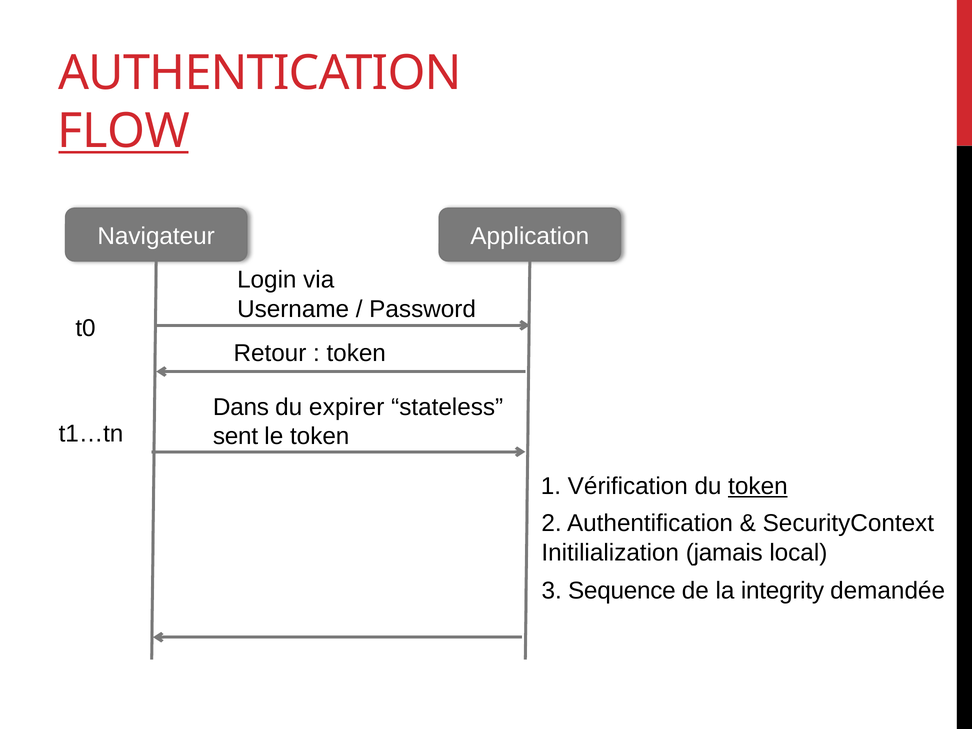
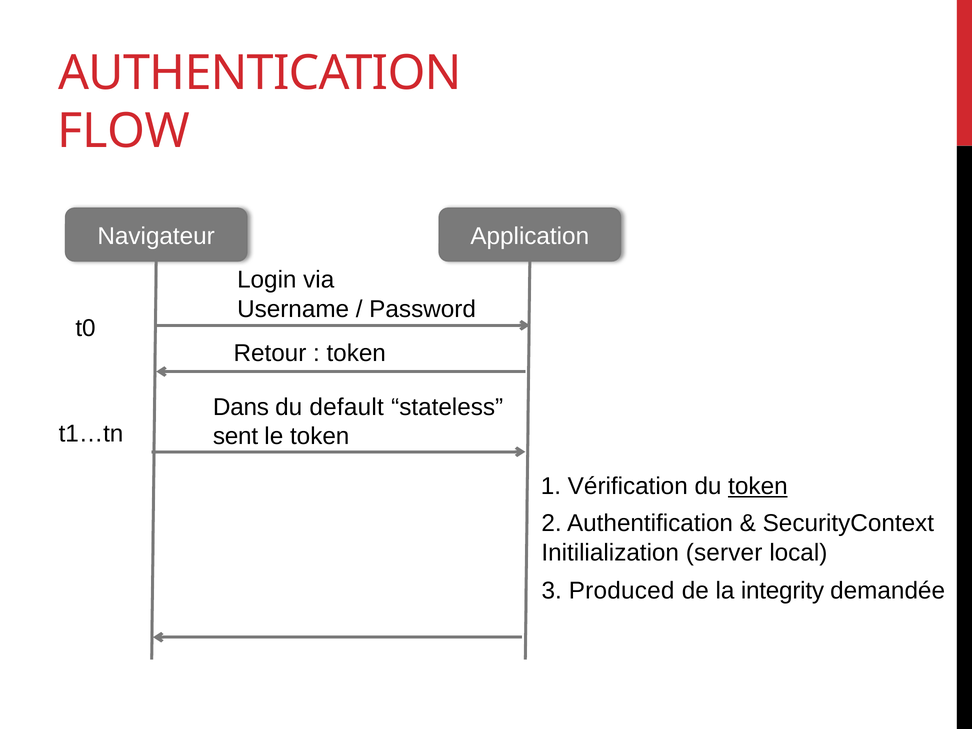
FLOW underline: present -> none (124, 131)
expirer: expirer -> default (347, 407)
jamais: jamais -> server (724, 553)
Sequence: Sequence -> Produced (622, 591)
